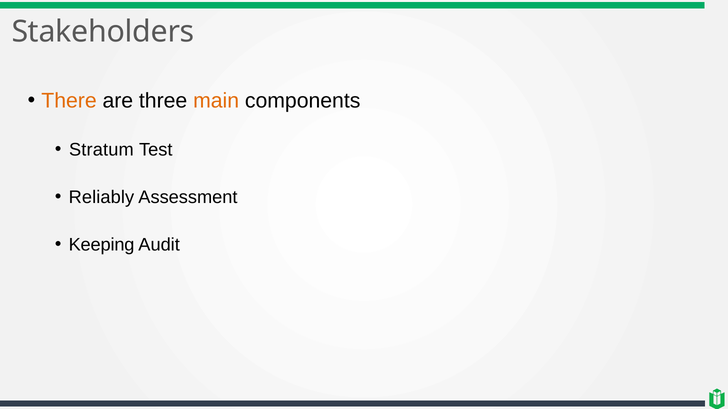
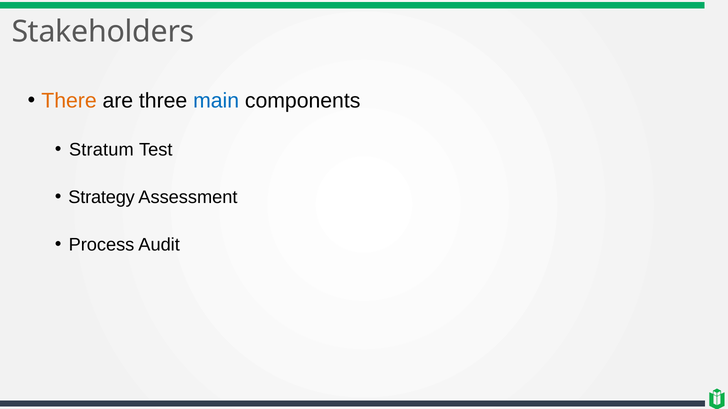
main colour: orange -> blue (216, 101)
Reliably: Reliably -> Strategy (102, 197)
Keeping: Keeping -> Process (101, 245)
